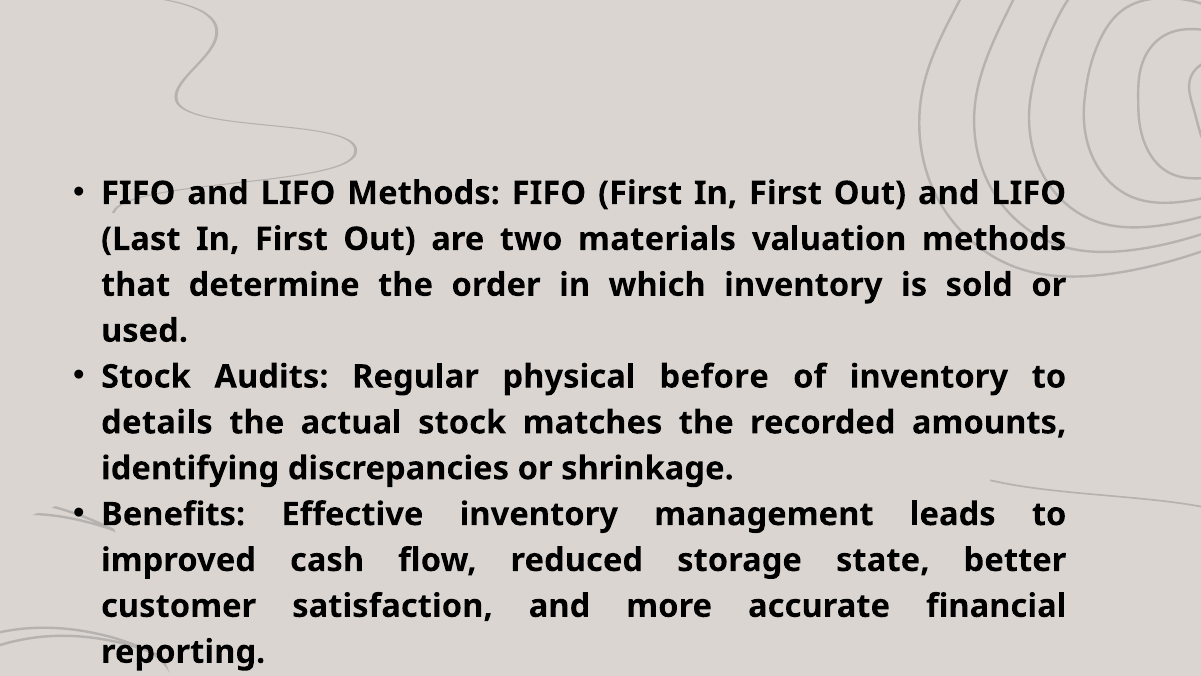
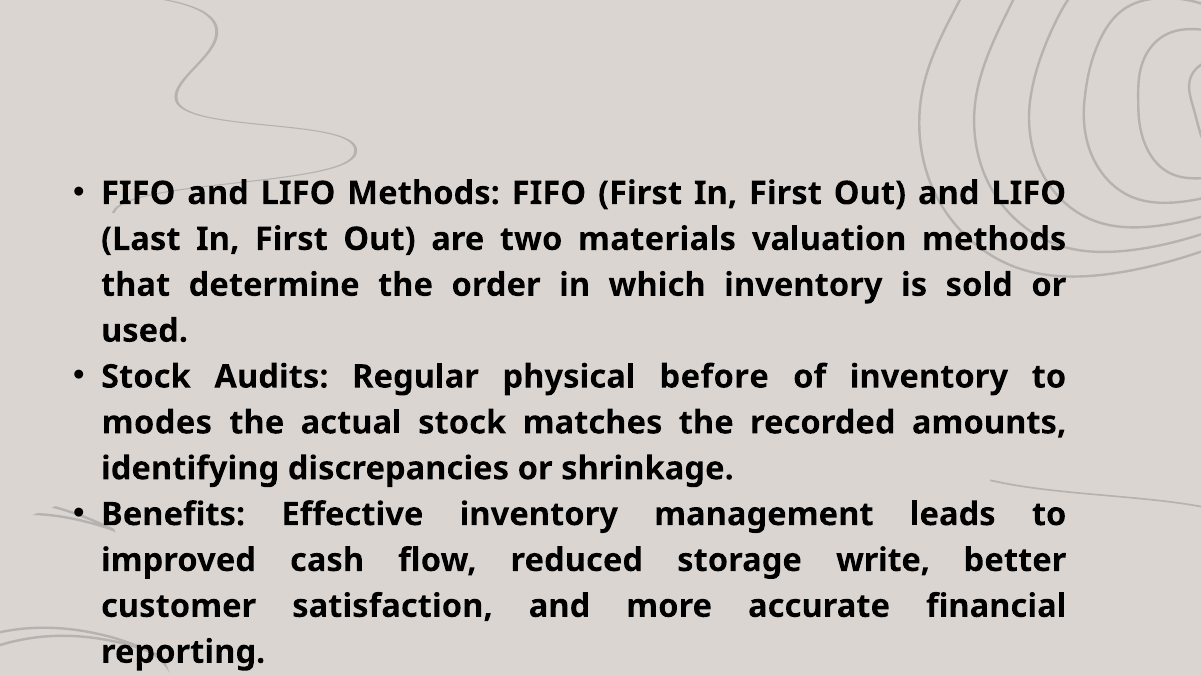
details: details -> modes (157, 422)
state: state -> write (883, 560)
